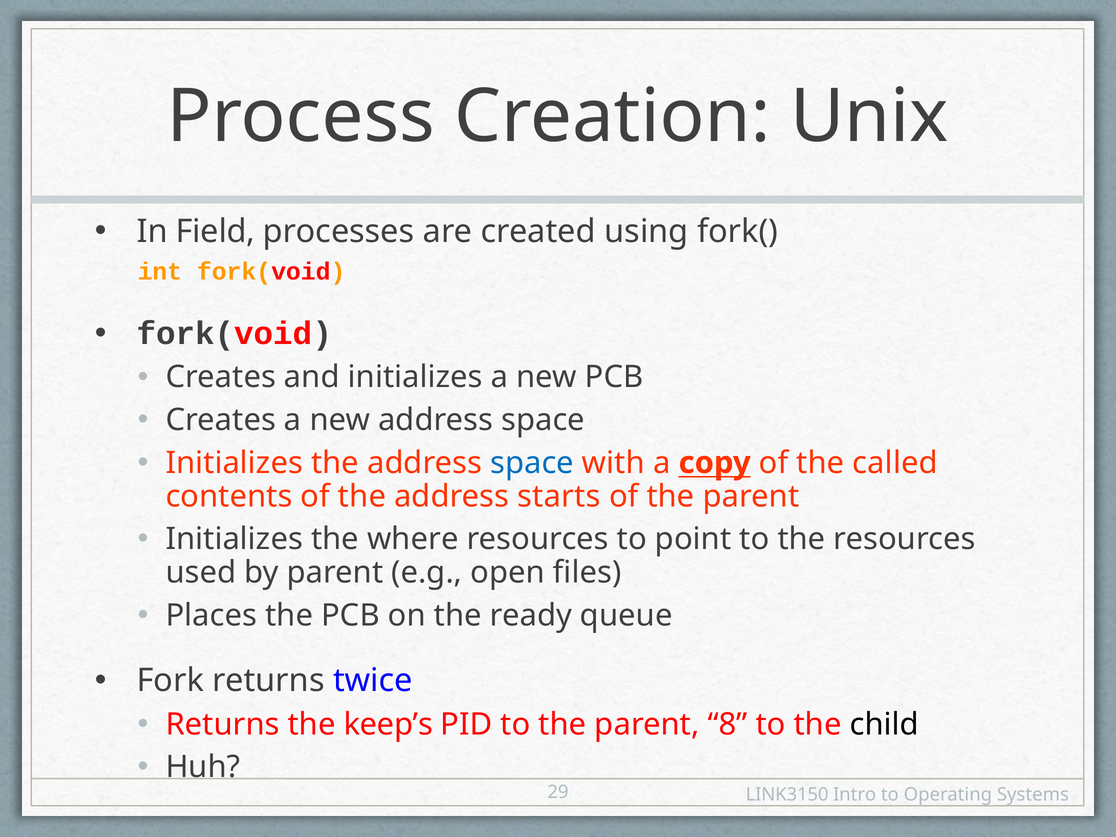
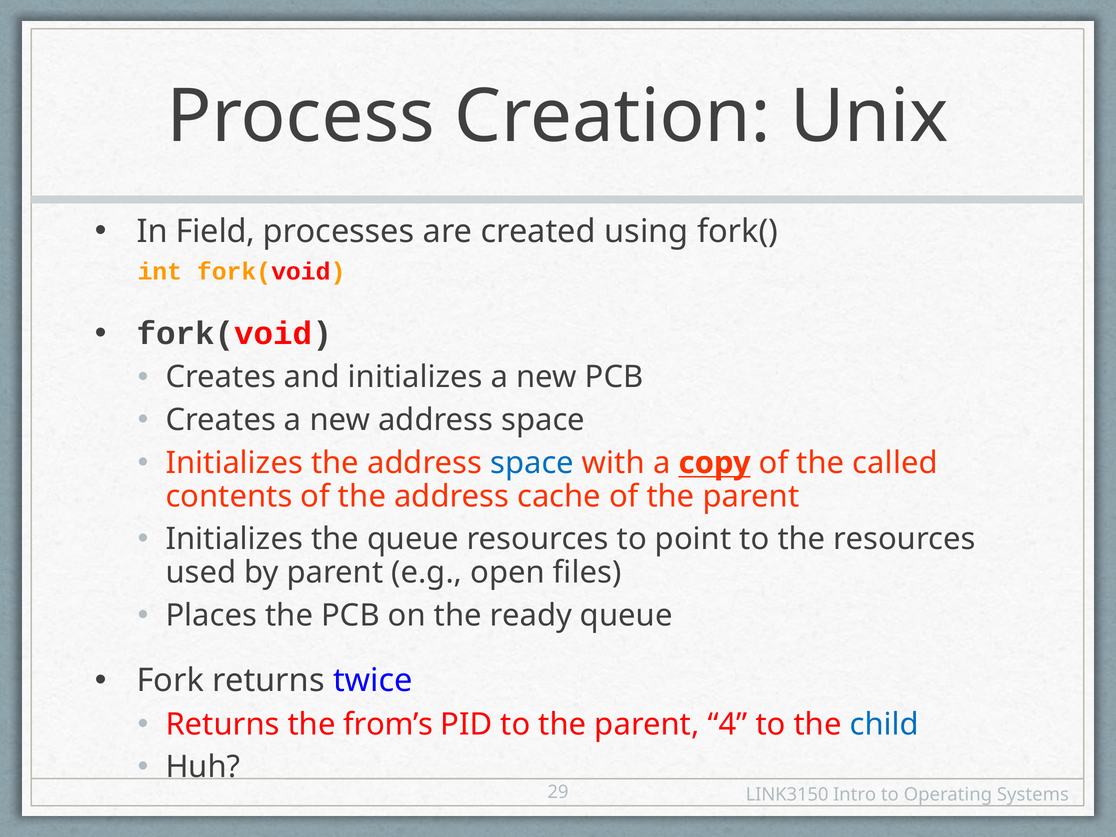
starts: starts -> cache (559, 496)
the where: where -> queue (413, 539)
keep’s: keep’s -> from’s (388, 724)
8: 8 -> 4 (728, 724)
child colour: black -> blue (884, 724)
